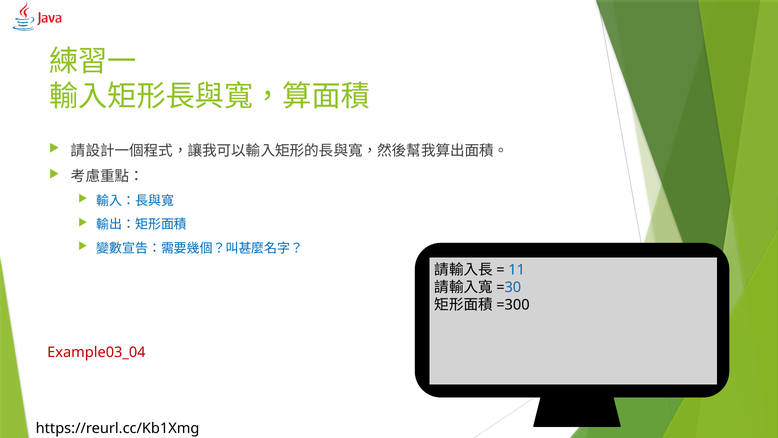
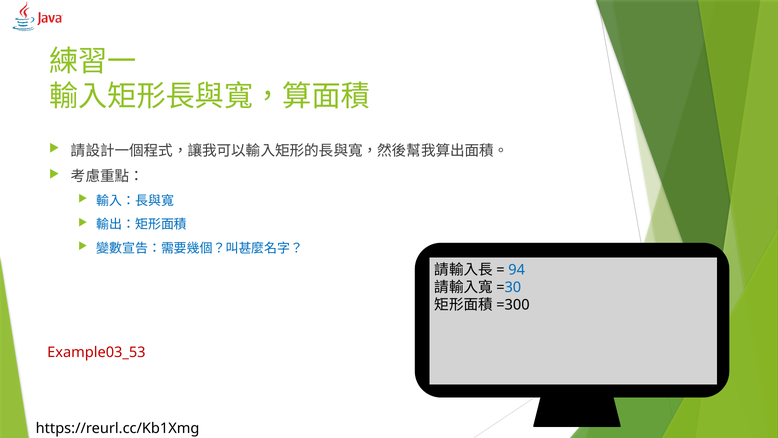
11: 11 -> 94 (517, 270)
Example03_04: Example03_04 -> Example03_53 (96, 352)
